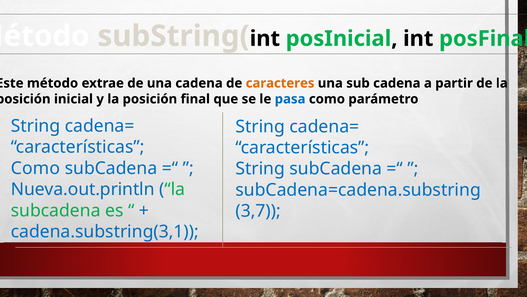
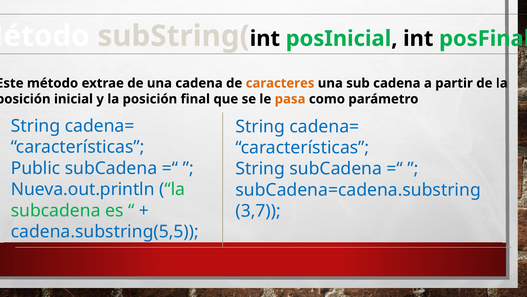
pasa colour: blue -> orange (290, 99)
Como: Como -> Public (36, 168)
cadena.substring(3,1: cadena.substring(3,1 -> cadena.substring(5,5 (105, 231)
